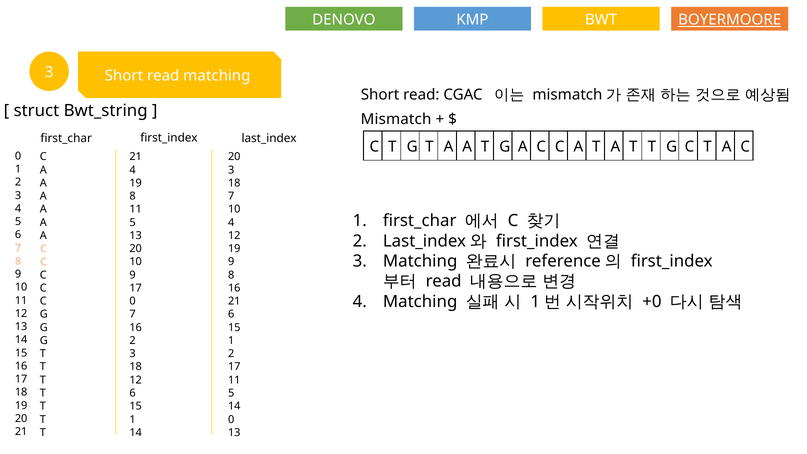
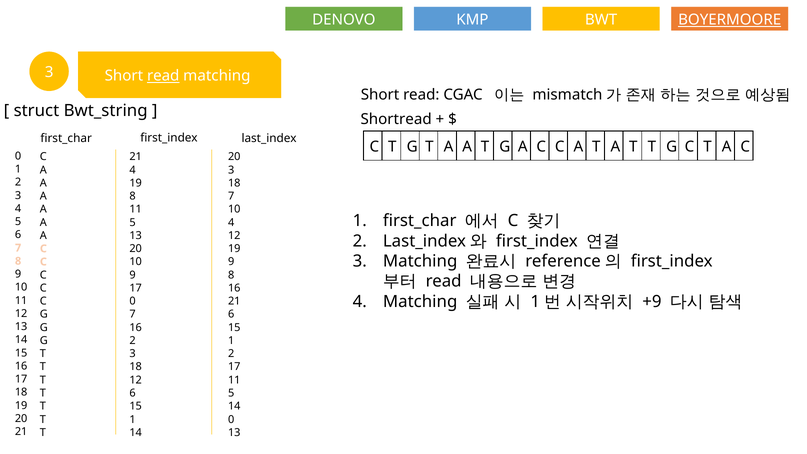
read underline: none -> present (163, 76)
Mismatch: Mismatch -> Shortread (396, 119)
+0: +0 -> +9 (652, 302)
